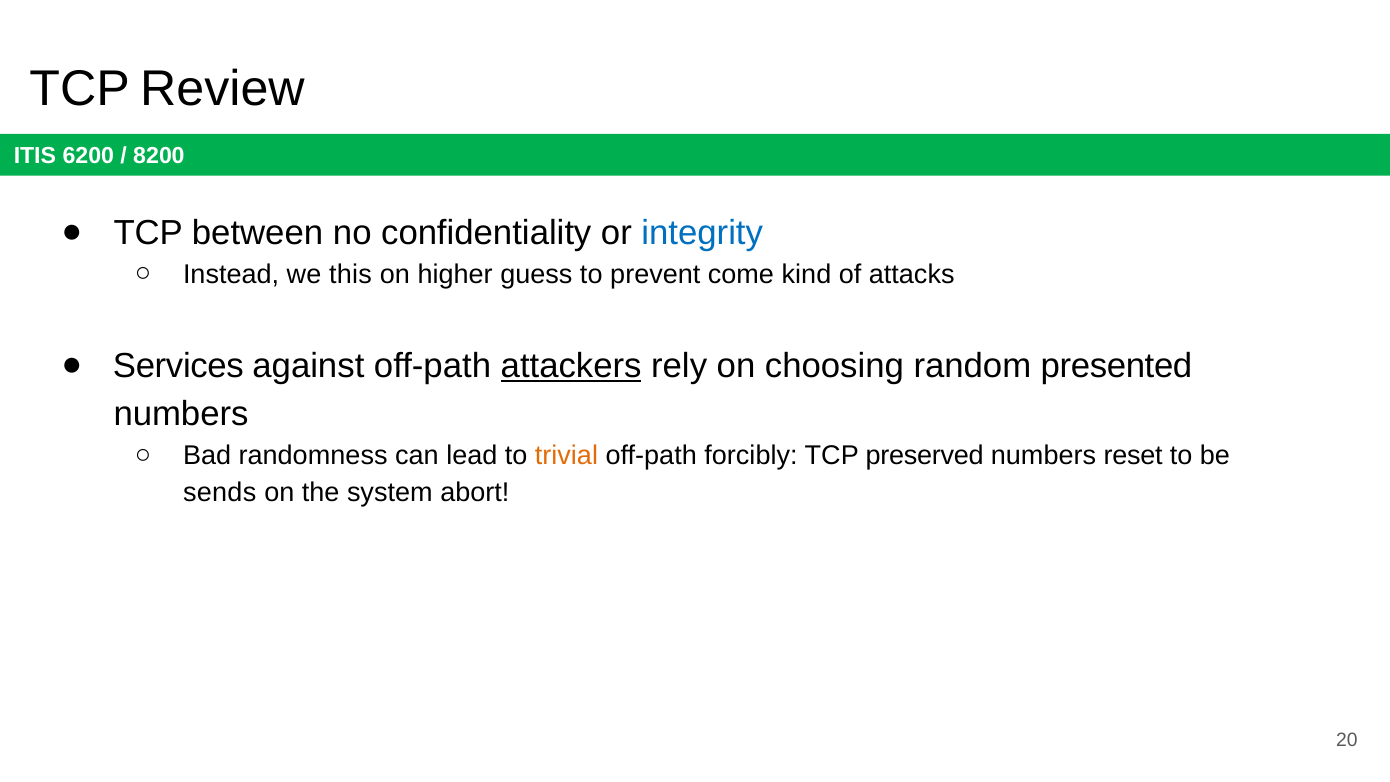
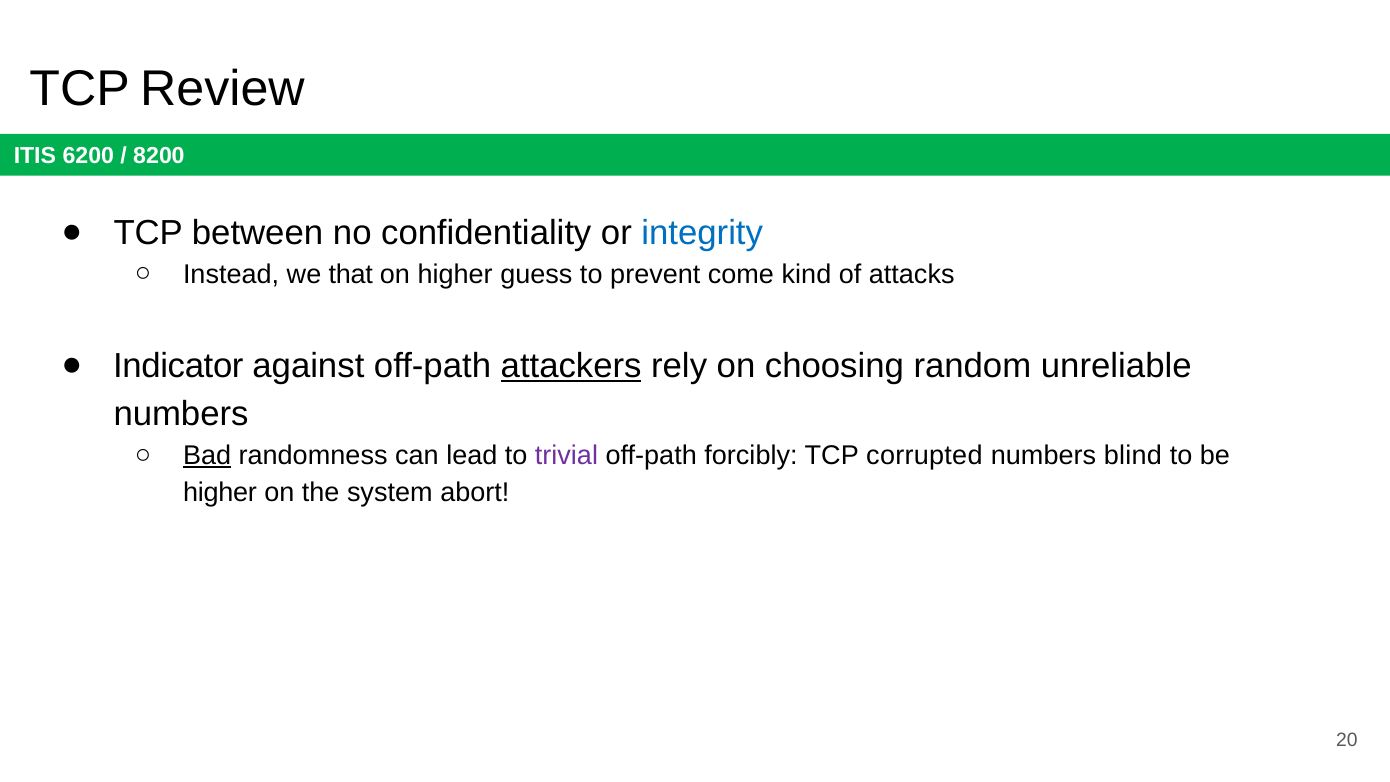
this: this -> that (351, 274)
Services: Services -> Indicator (178, 366)
presented: presented -> unreliable (1116, 366)
Bad underline: none -> present (207, 456)
trivial colour: orange -> purple (566, 456)
preserved: preserved -> corrupted (924, 456)
reset: reset -> blind (1133, 456)
sends: sends -> higher (220, 493)
